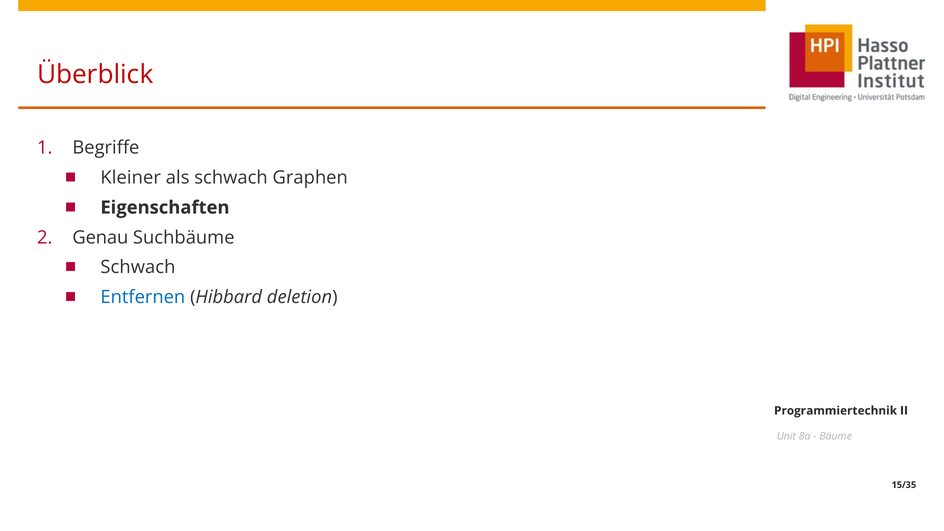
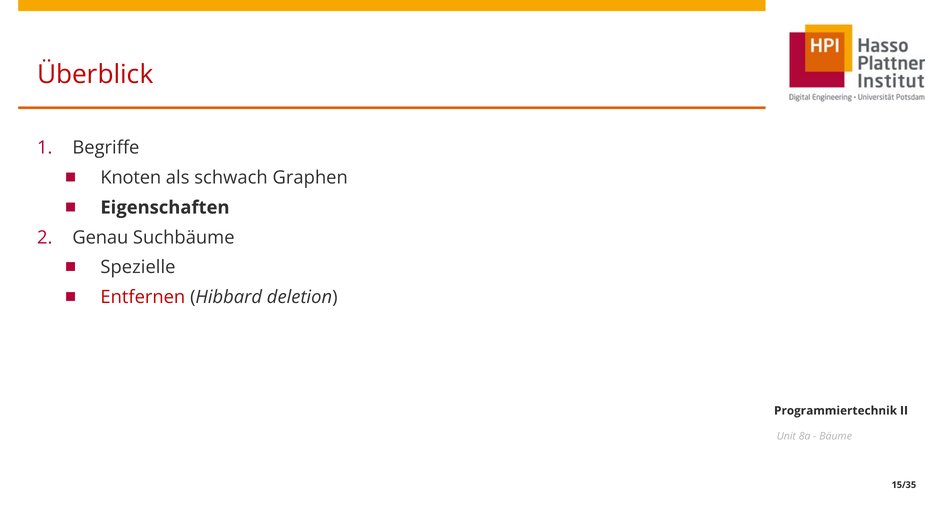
Kleiner: Kleiner -> Knoten (131, 178)
Schwach: Schwach -> Spezielle (138, 267)
Entfernen colour: blue -> red (143, 297)
